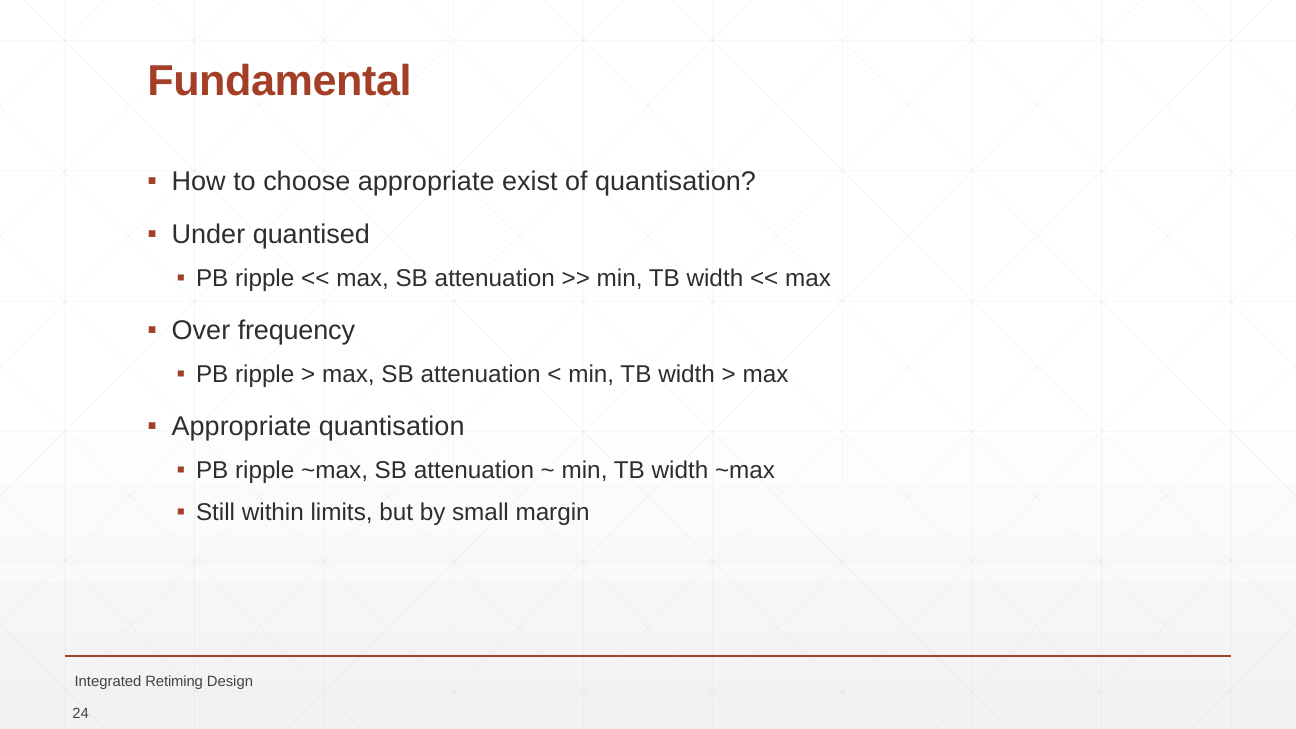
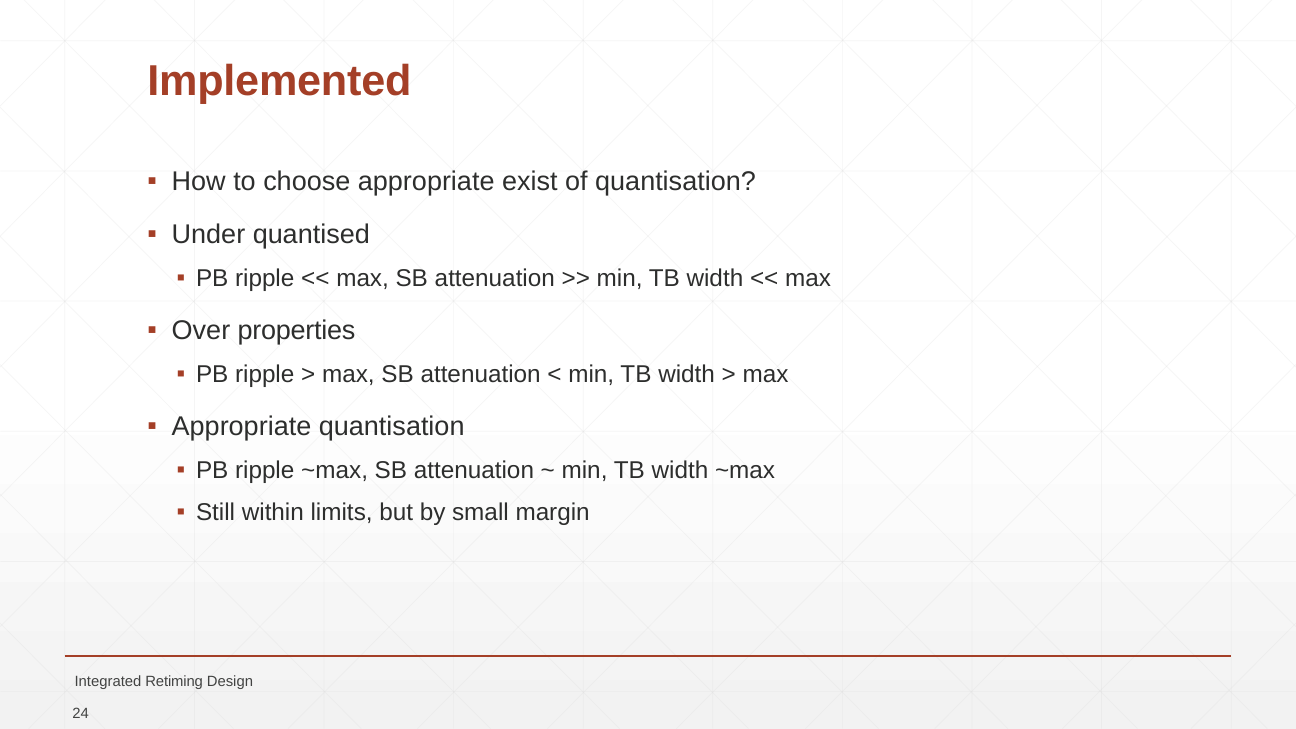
Fundamental: Fundamental -> Implemented (279, 82)
frequency: frequency -> properties (296, 331)
